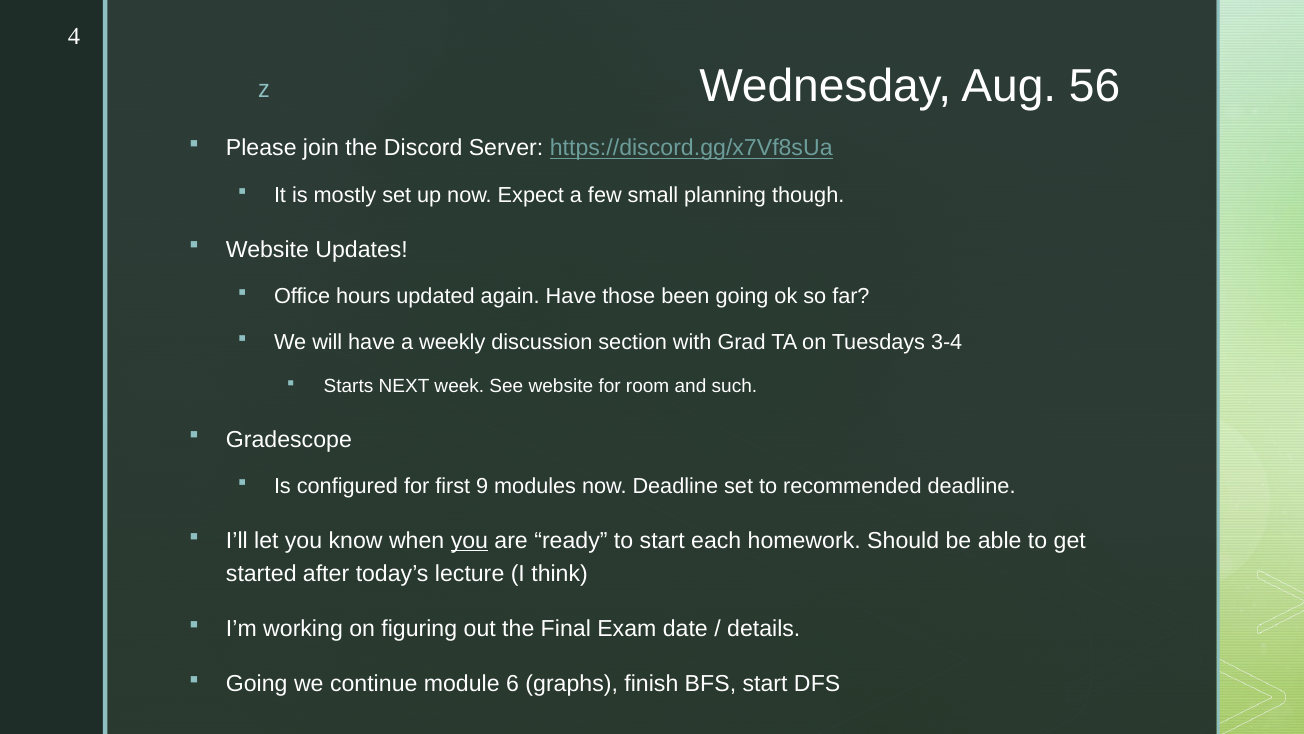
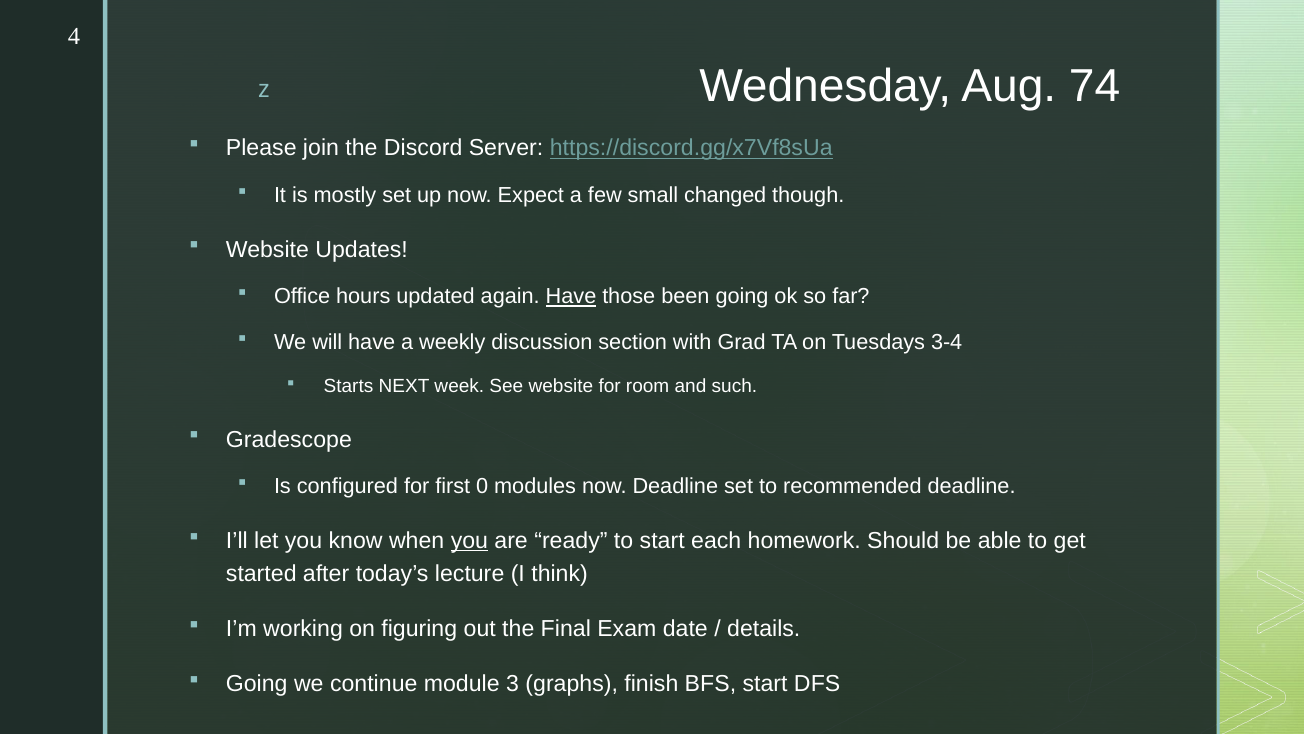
56: 56 -> 74 (1095, 87)
planning: planning -> changed (725, 195)
Have underline: none -> present (571, 296)
9: 9 -> 0 (482, 486)
6: 6 -> 3 (512, 684)
